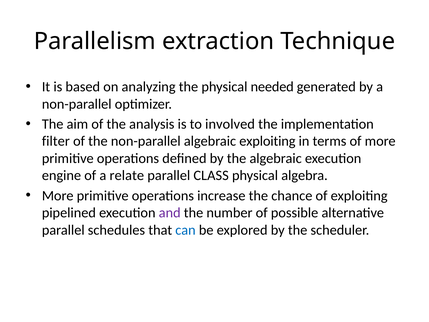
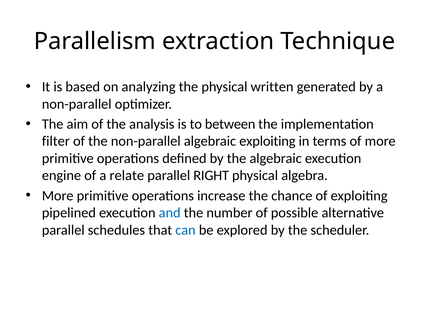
needed: needed -> written (272, 87)
involved: involved -> between (230, 124)
CLASS: CLASS -> RIGHT (211, 175)
and colour: purple -> blue (170, 213)
